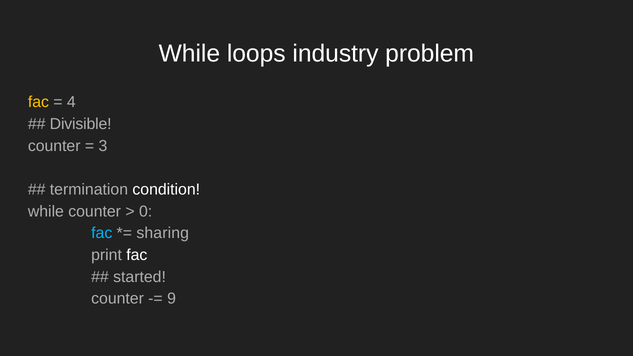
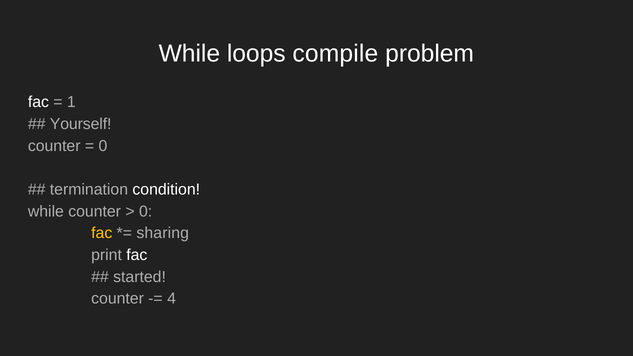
industry: industry -> compile (335, 54)
fac colour: yellow -> white (38, 102)
4: 4 -> 1 (71, 102)
Divisible: Divisible -> Yourself (81, 124)
3: 3 -> 0 (103, 146)
fac colour: light blue -> yellow (102, 233)
9: 9 -> 4 (172, 299)
